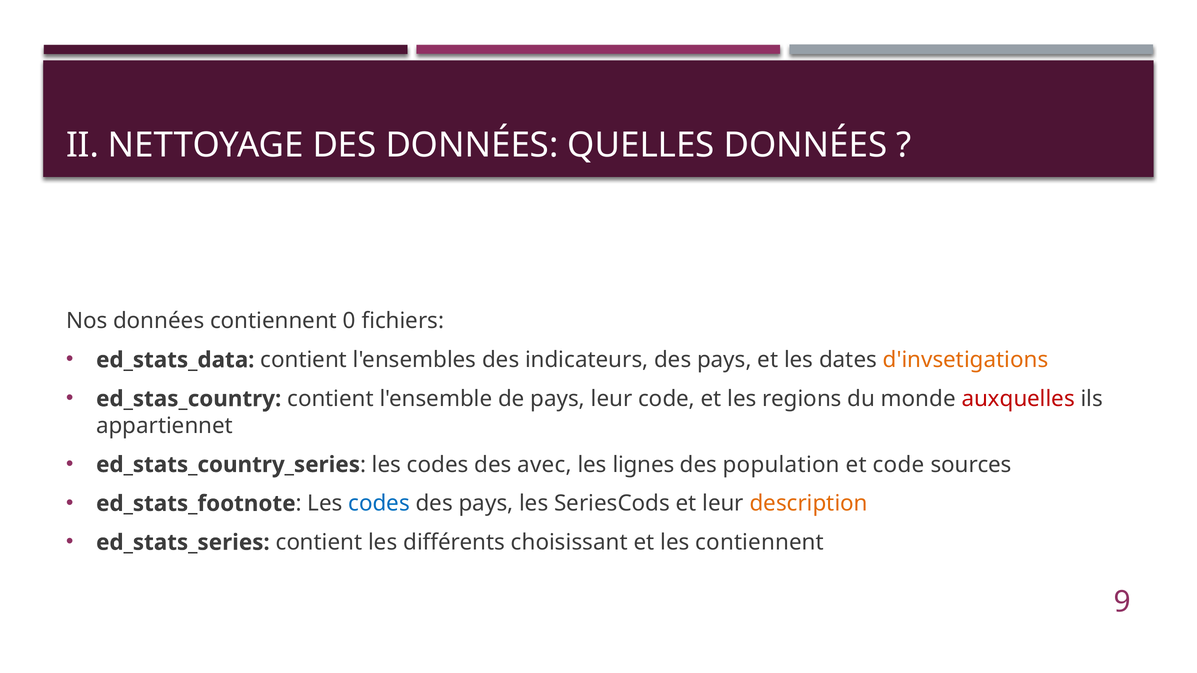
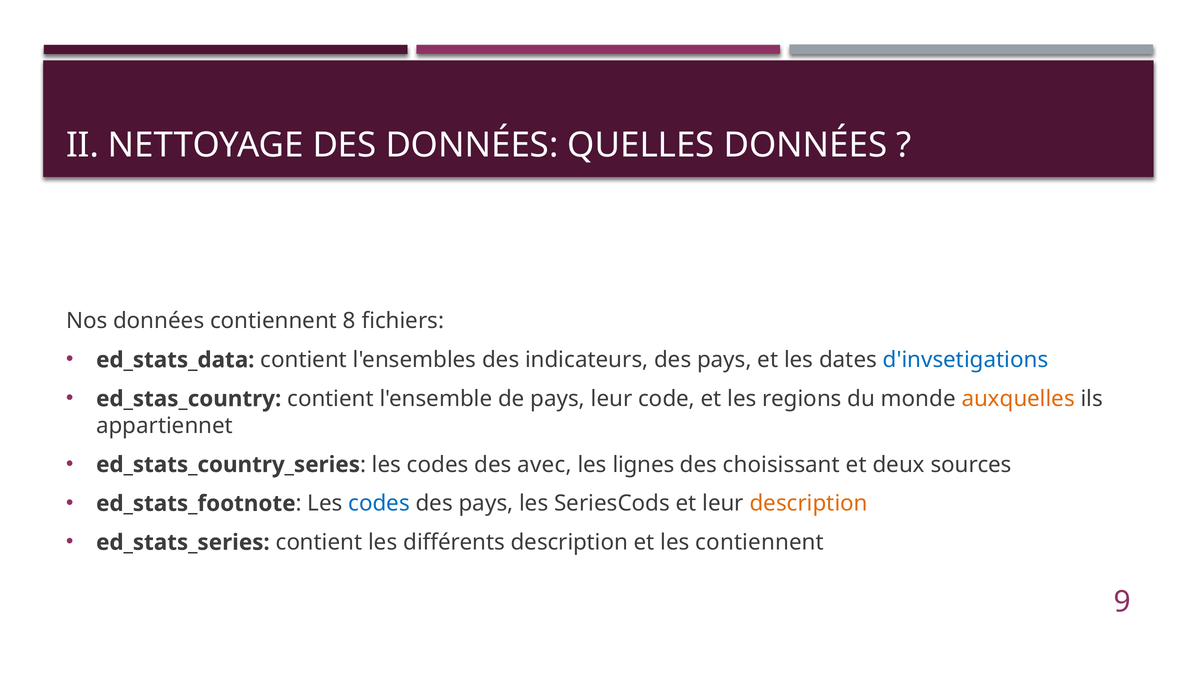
0: 0 -> 8 (349, 321)
d'invsetigations colour: orange -> blue (966, 360)
auxquelles colour: red -> orange (1018, 399)
population: population -> choisissant (781, 465)
et code: code -> deux (899, 465)
différents choisissant: choisissant -> description (569, 543)
